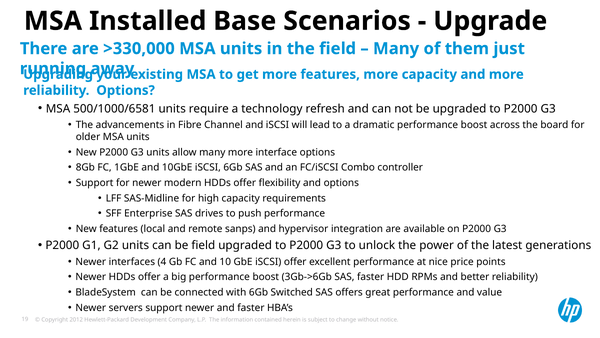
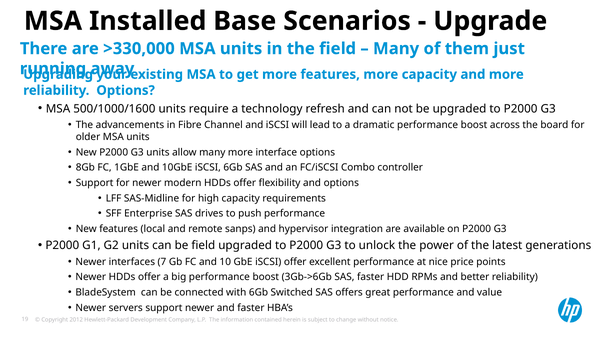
500/1000/6581: 500/1000/6581 -> 500/1000/1600 (114, 108)
4: 4 -> 7 (162, 261)
